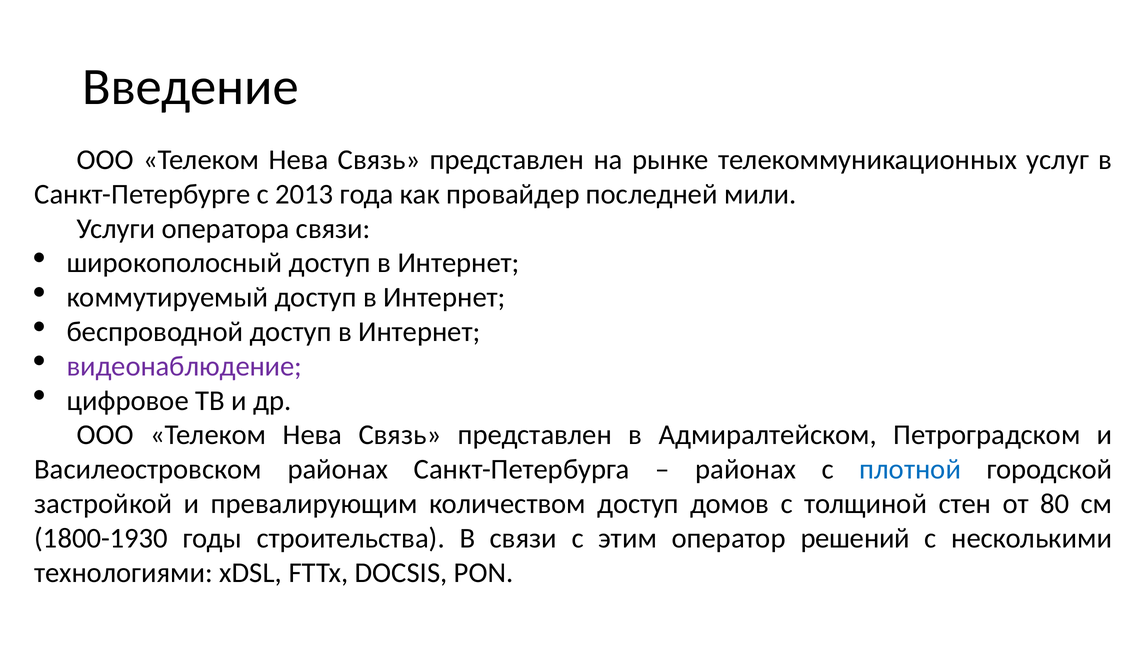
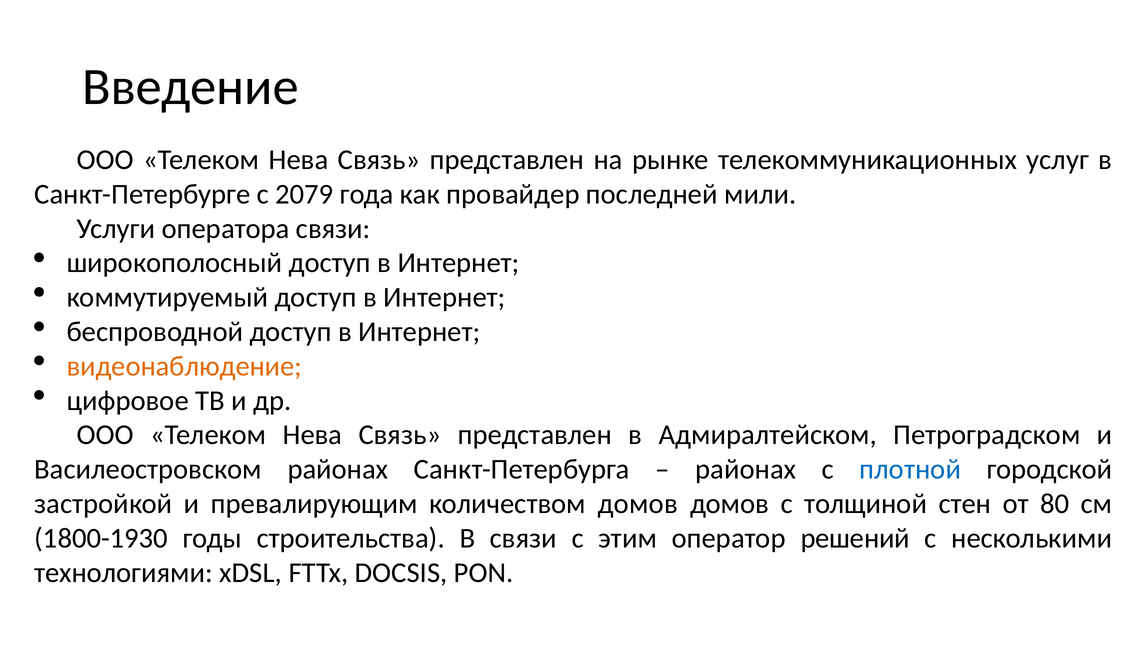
2013: 2013 -> 2079 (304, 194)
видеонаблюдение colour: purple -> orange (184, 366)
количеством доступ: доступ -> домов (638, 504)
